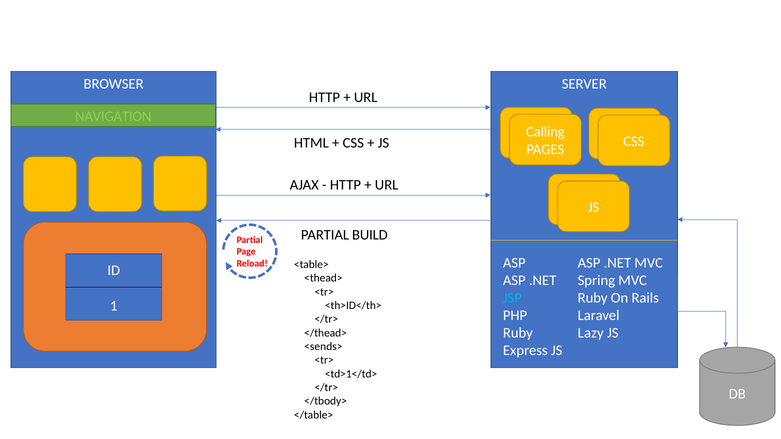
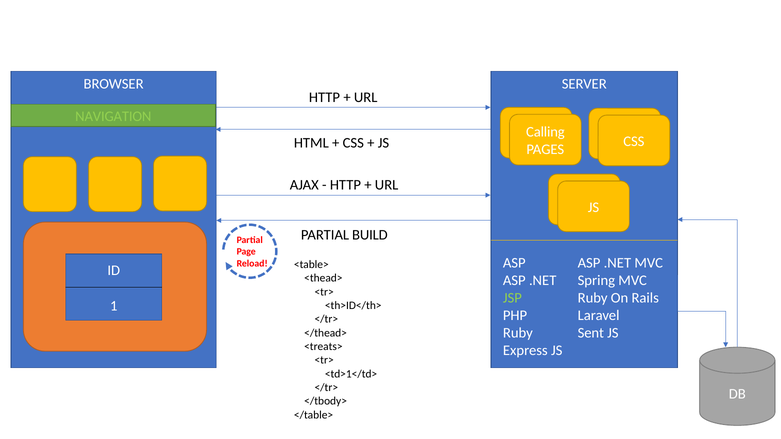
JSP colour: light blue -> light green (512, 298)
Lazy: Lazy -> Sent (591, 333)
<sends>: <sends> -> <treats> (323, 347)
